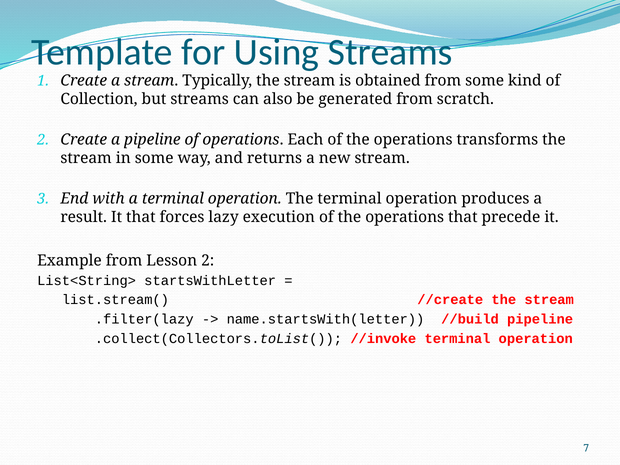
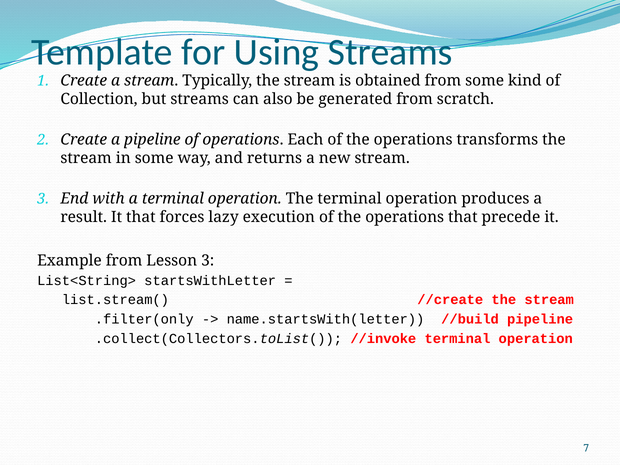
Lesson 2: 2 -> 3 (208, 260)
.filter(lazy: .filter(lazy -> .filter(only (144, 319)
